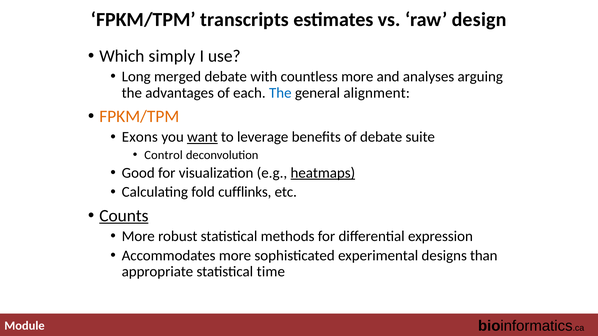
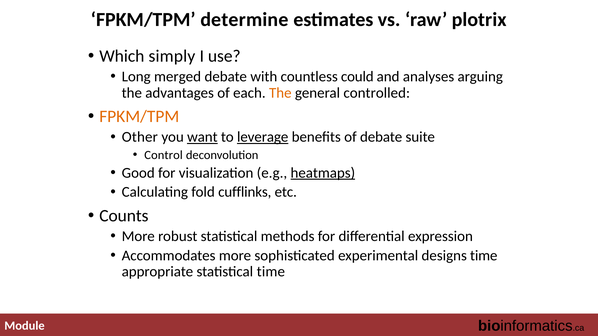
transcripts: transcripts -> determine (244, 20)
design: design -> plotrix (479, 20)
countless more: more -> could (357, 77)
The colour: blue -> orange (280, 93)
alignment: alignment -> controlled (377, 93)
Exons: Exons -> Other (140, 137)
leverage underline: none -> present (263, 137)
Counts underline: present -> none (124, 216)
designs than: than -> time (484, 256)
